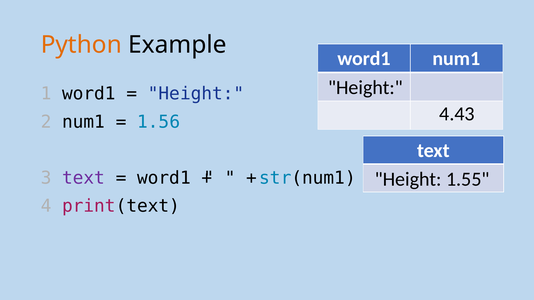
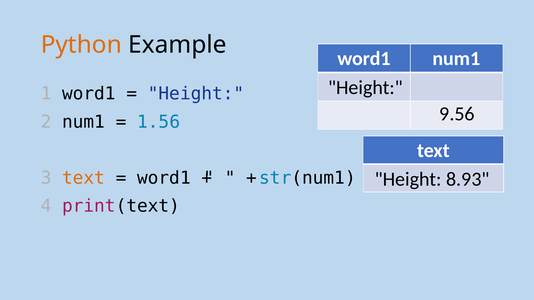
4.43: 4.43 -> 9.56 (457, 114)
text colour: purple -> orange (84, 178)
1.55: 1.55 -> 8.93 (468, 180)
